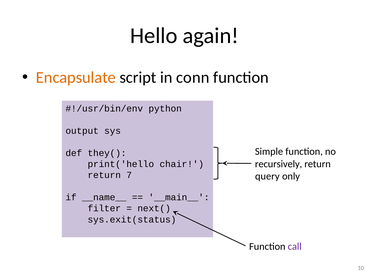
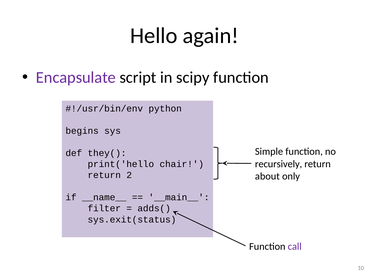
Encapsulate colour: orange -> purple (76, 77)
conn: conn -> scipy (193, 77)
output: output -> begins (82, 131)
7: 7 -> 2 (129, 175)
query: query -> about (267, 176)
next(: next( -> adds( (154, 208)
